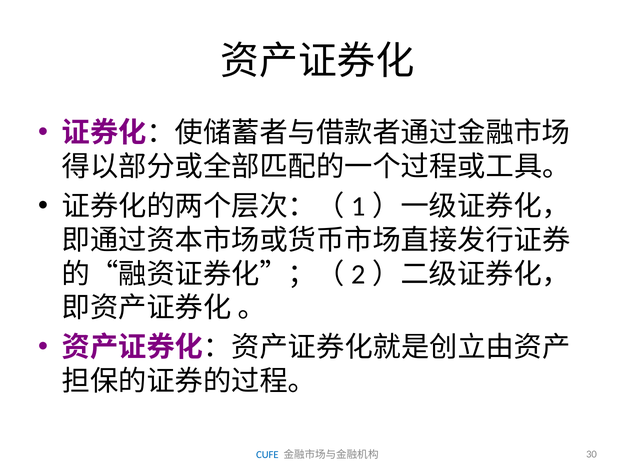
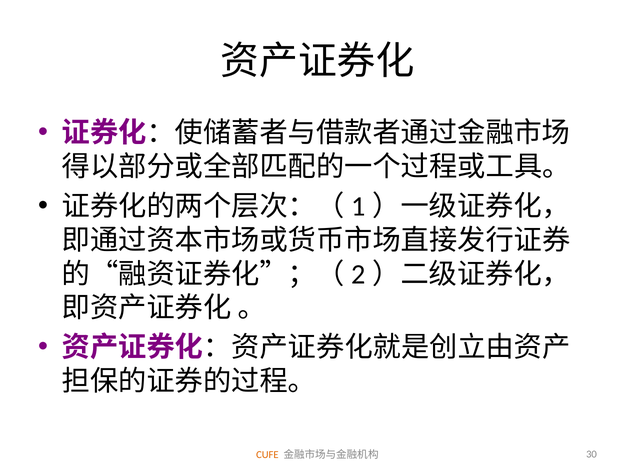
CUFE colour: blue -> orange (267, 455)
